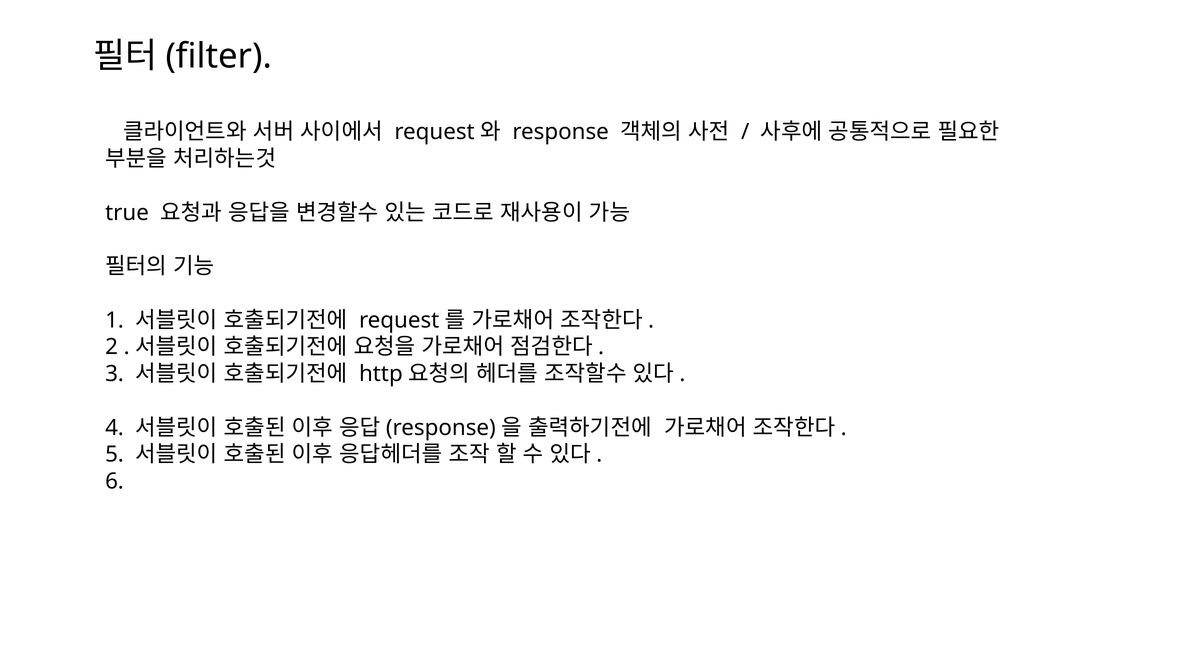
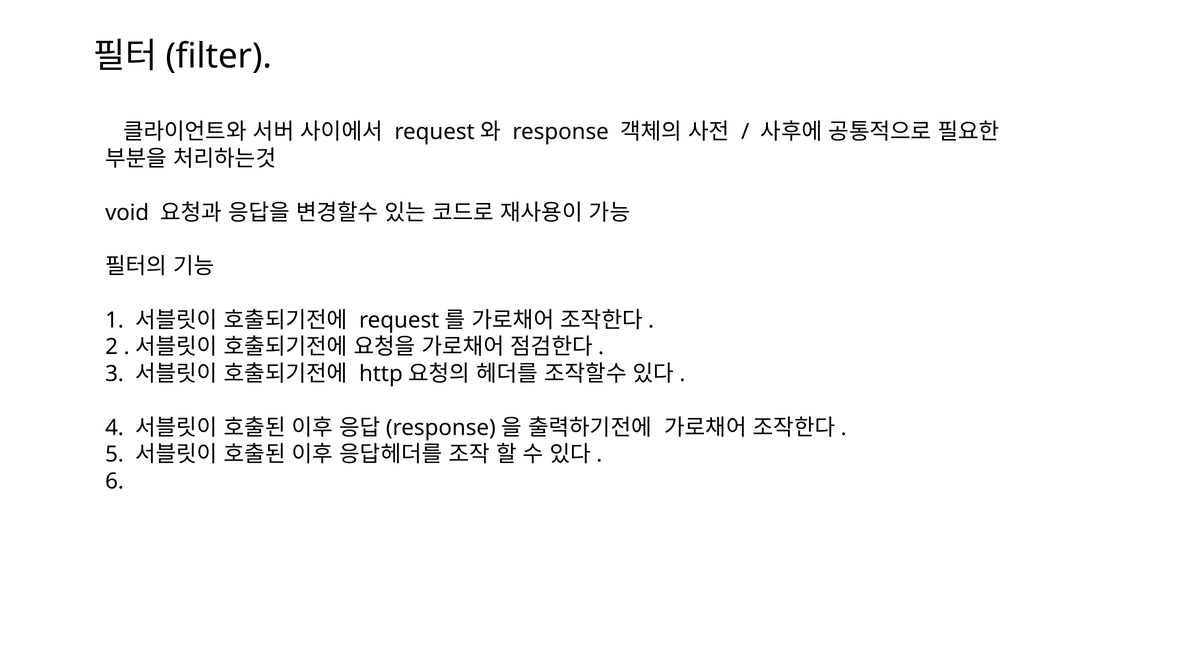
true: true -> void (127, 213)
